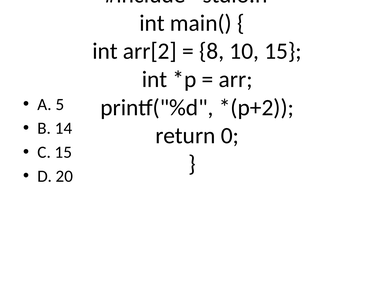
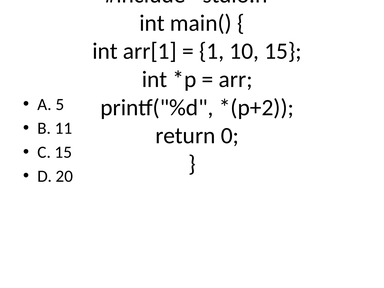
arr[2: arr[2 -> arr[1 (150, 51)
8: 8 -> 1 (212, 51)
14: 14 -> 11 (63, 128)
